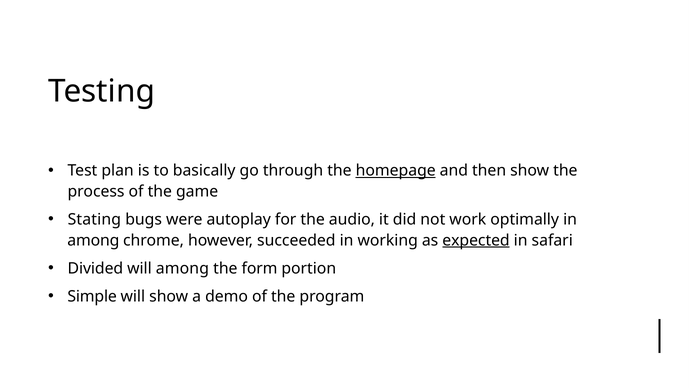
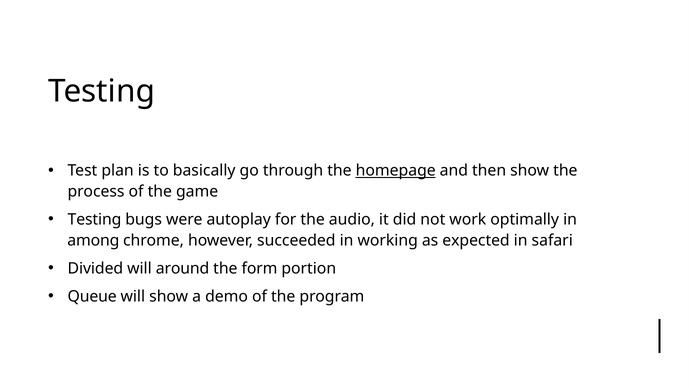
Stating: Stating -> Testing (94, 219)
expected underline: present -> none (476, 240)
will among: among -> around (183, 268)
Simple: Simple -> Queue (92, 296)
